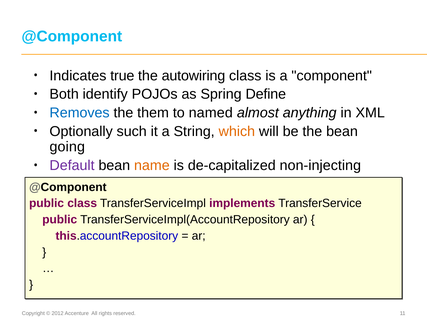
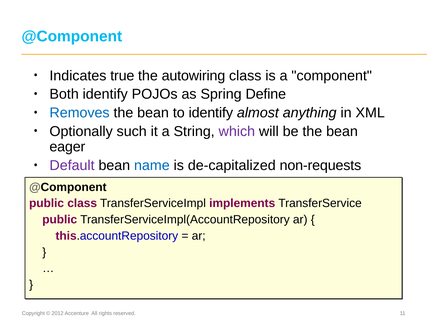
them: them -> bean (153, 112)
to named: named -> identify (211, 112)
which colour: orange -> purple (237, 131)
going: going -> eager (67, 147)
name colour: orange -> blue (152, 165)
non-injecting: non-injecting -> non-requests (320, 165)
